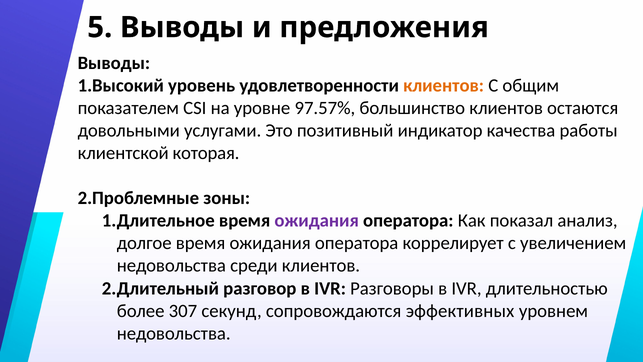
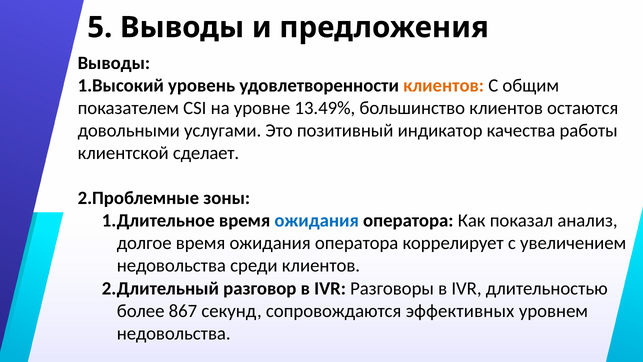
97.57%: 97.57% -> 13.49% (325, 108)
которая: которая -> сделает (206, 153)
ожидания colour: purple -> blue (317, 221)
307: 307 -> 867 (183, 311)
